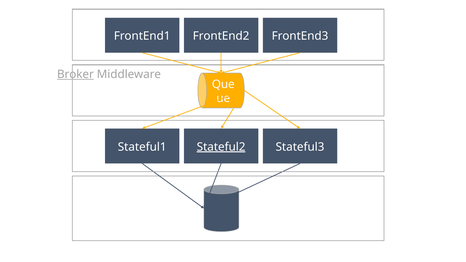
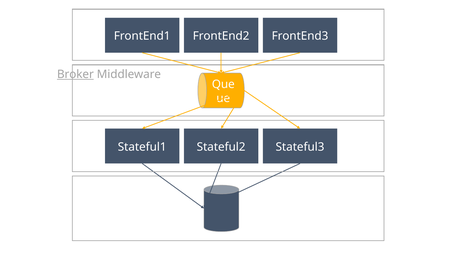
Stateful2 underline: present -> none (221, 147)
